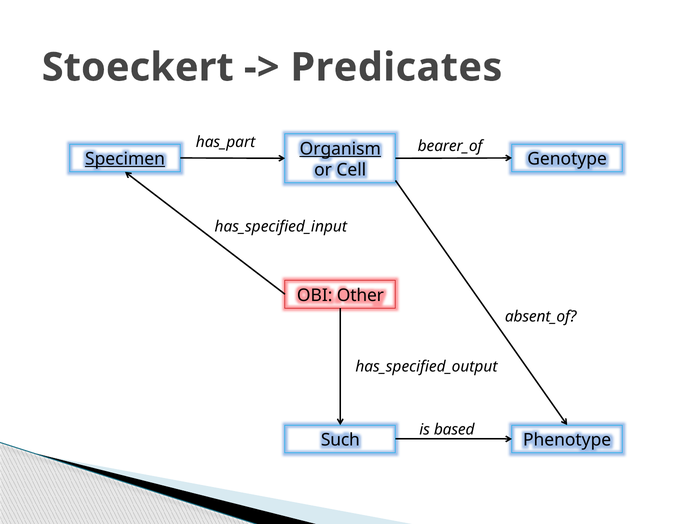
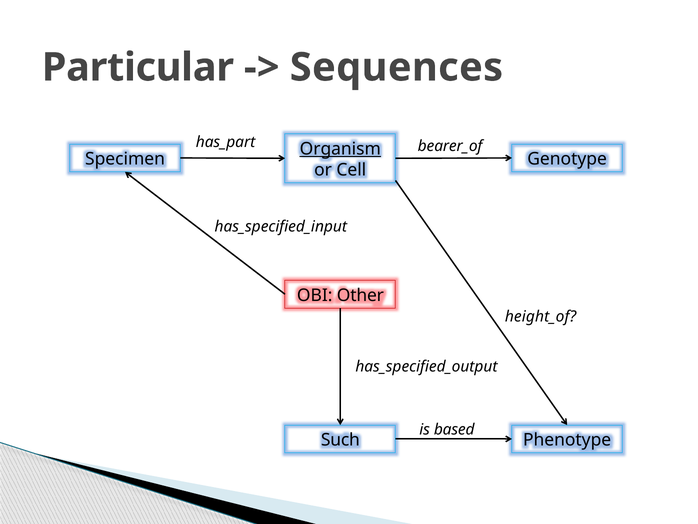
Stoeckert: Stoeckert -> Particular (138, 67)
Predicates: Predicates -> Sequences (396, 67)
Specimen underline: present -> none (125, 159)
absent_of: absent_of -> height_of (541, 316)
